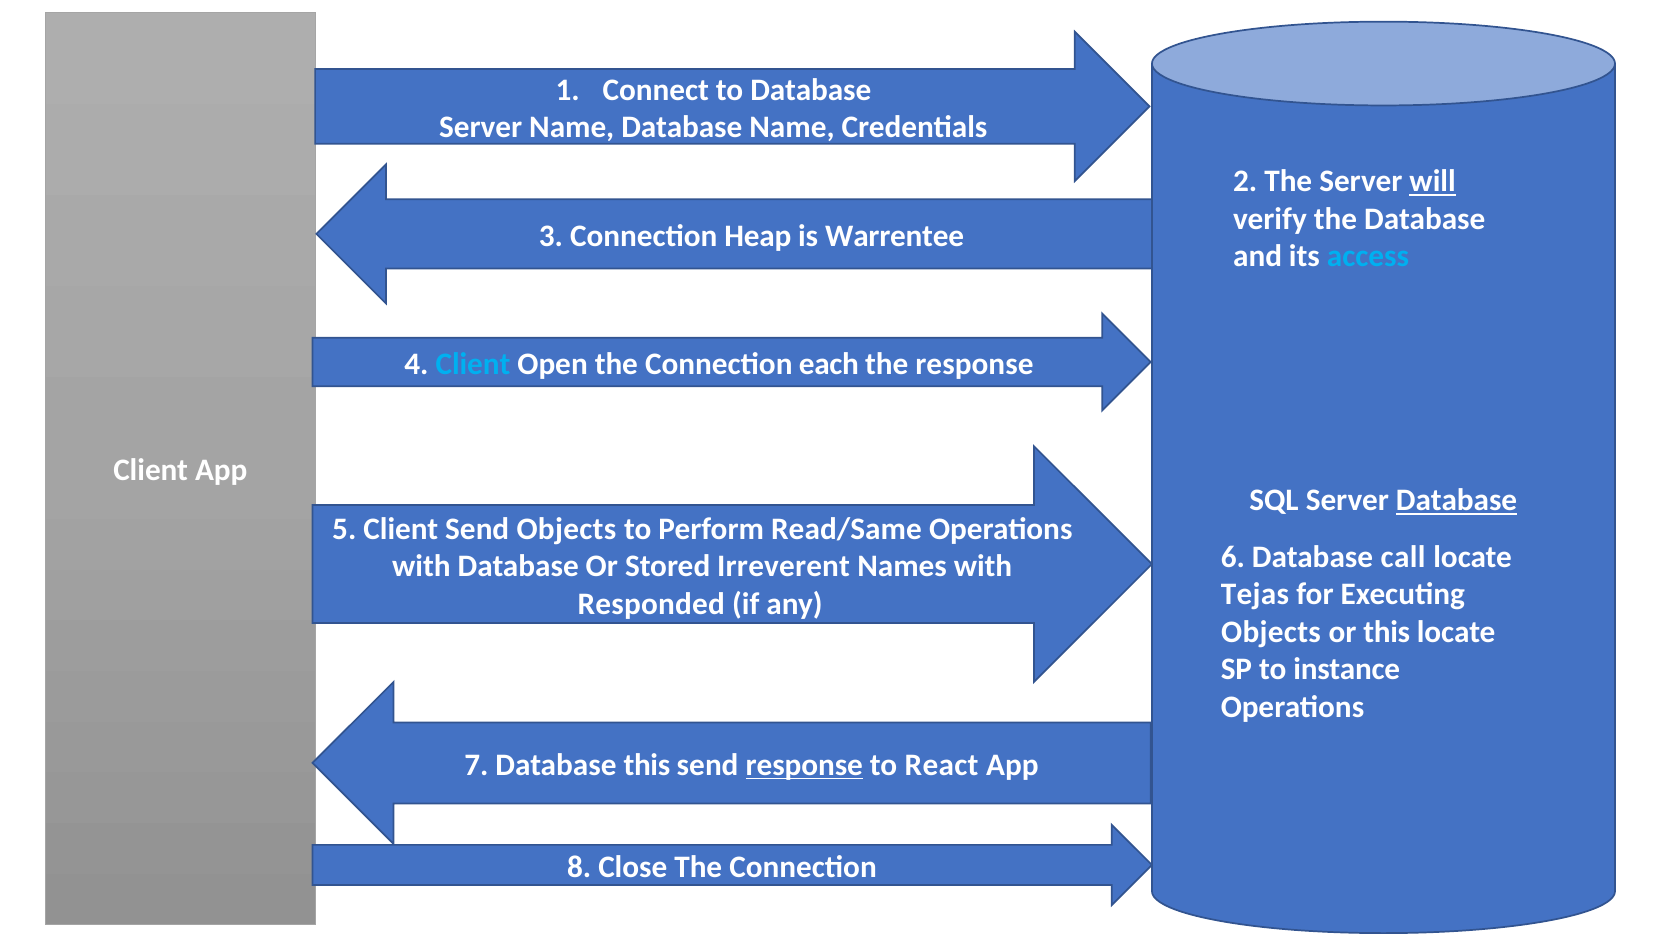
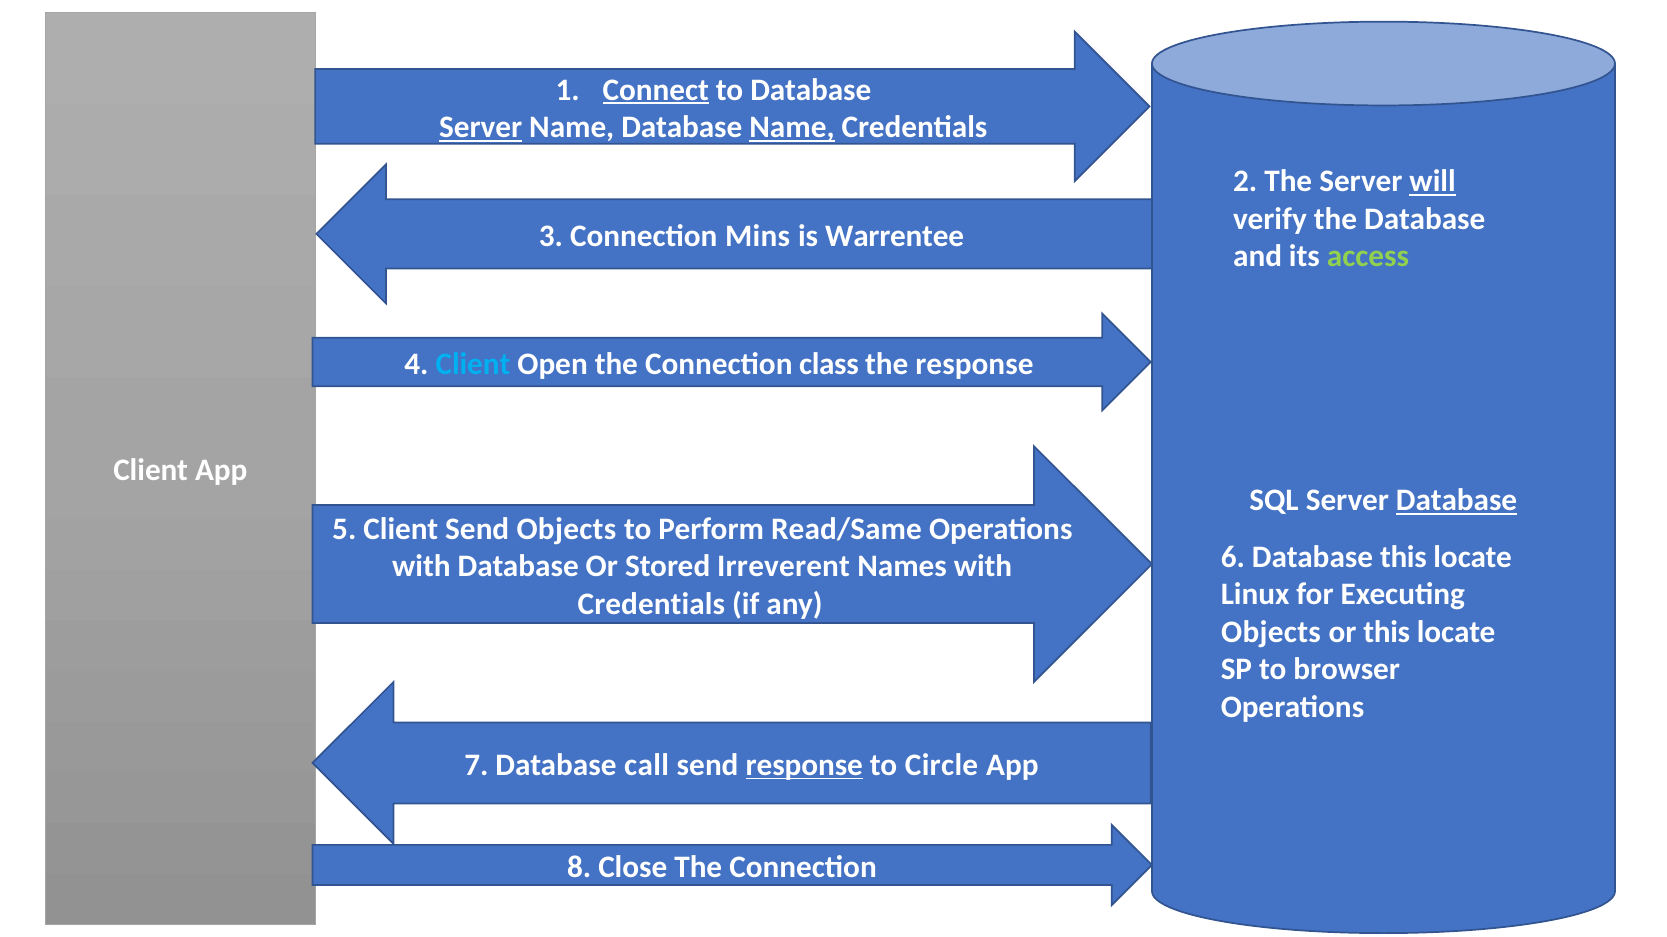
Connect underline: none -> present (656, 90)
Server underline: none -> present (481, 127)
Name underline: none -> present (792, 127)
Heap: Heap -> Mins (758, 236)
access colour: light blue -> light green (1368, 256)
each: each -> class (829, 364)
Database call: call -> this (1403, 558)
Tejas: Tejas -> Linux (1255, 595)
Responded: Responded -> Credentials (651, 604)
instance: instance -> browser (1347, 670)
Database this: this -> call (647, 766)
React: React -> Circle (942, 766)
